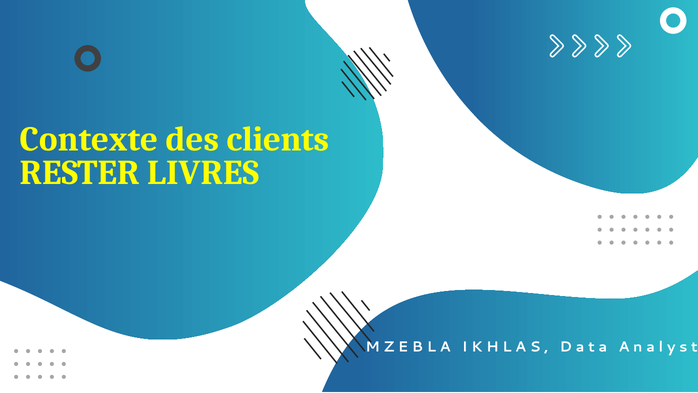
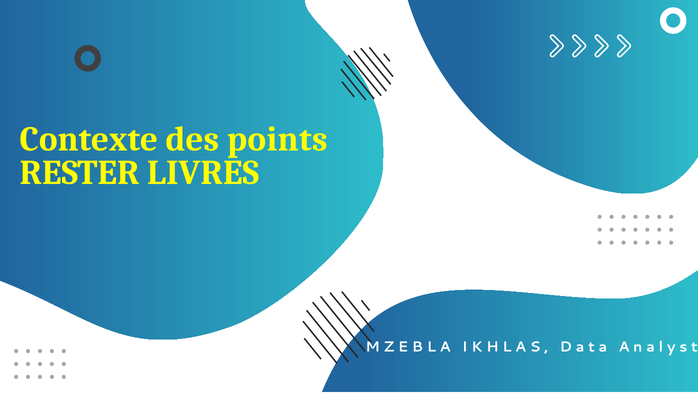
clients: clients -> points (278, 139)
